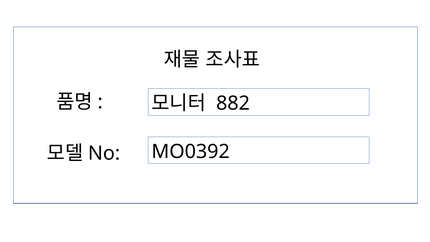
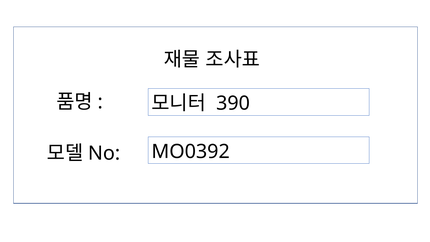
882: 882 -> 390 (233, 103)
